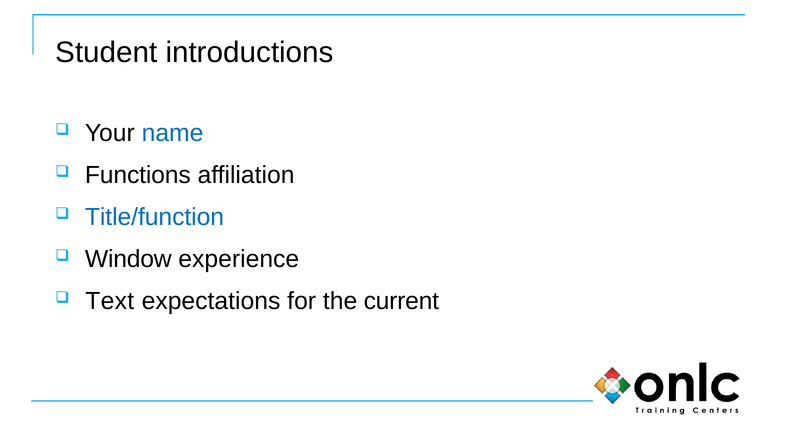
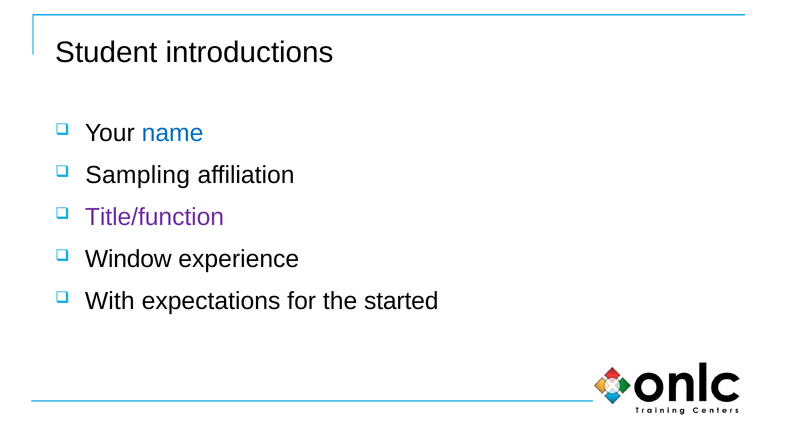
Functions: Functions -> Sampling (138, 175)
Title/function colour: blue -> purple (155, 217)
Text: Text -> With (110, 301)
current: current -> started (401, 301)
